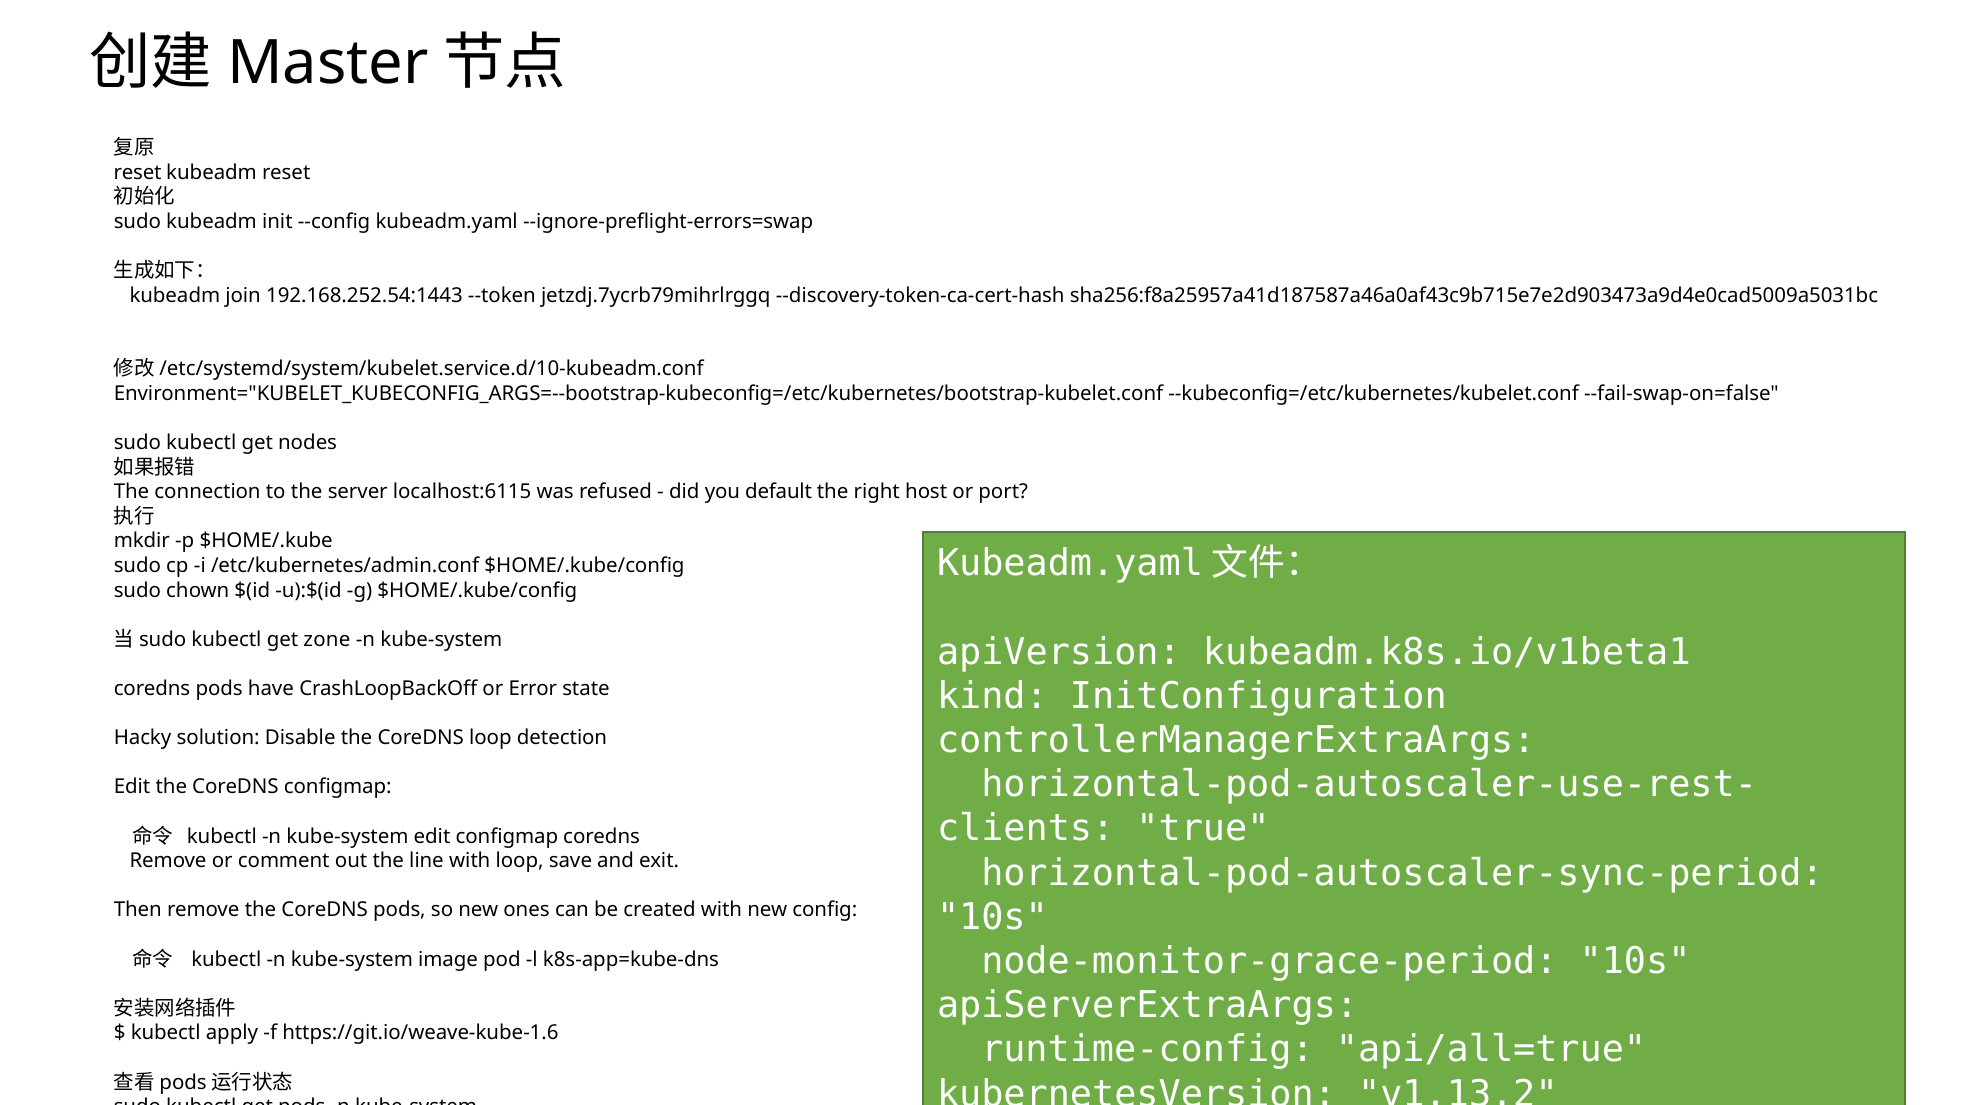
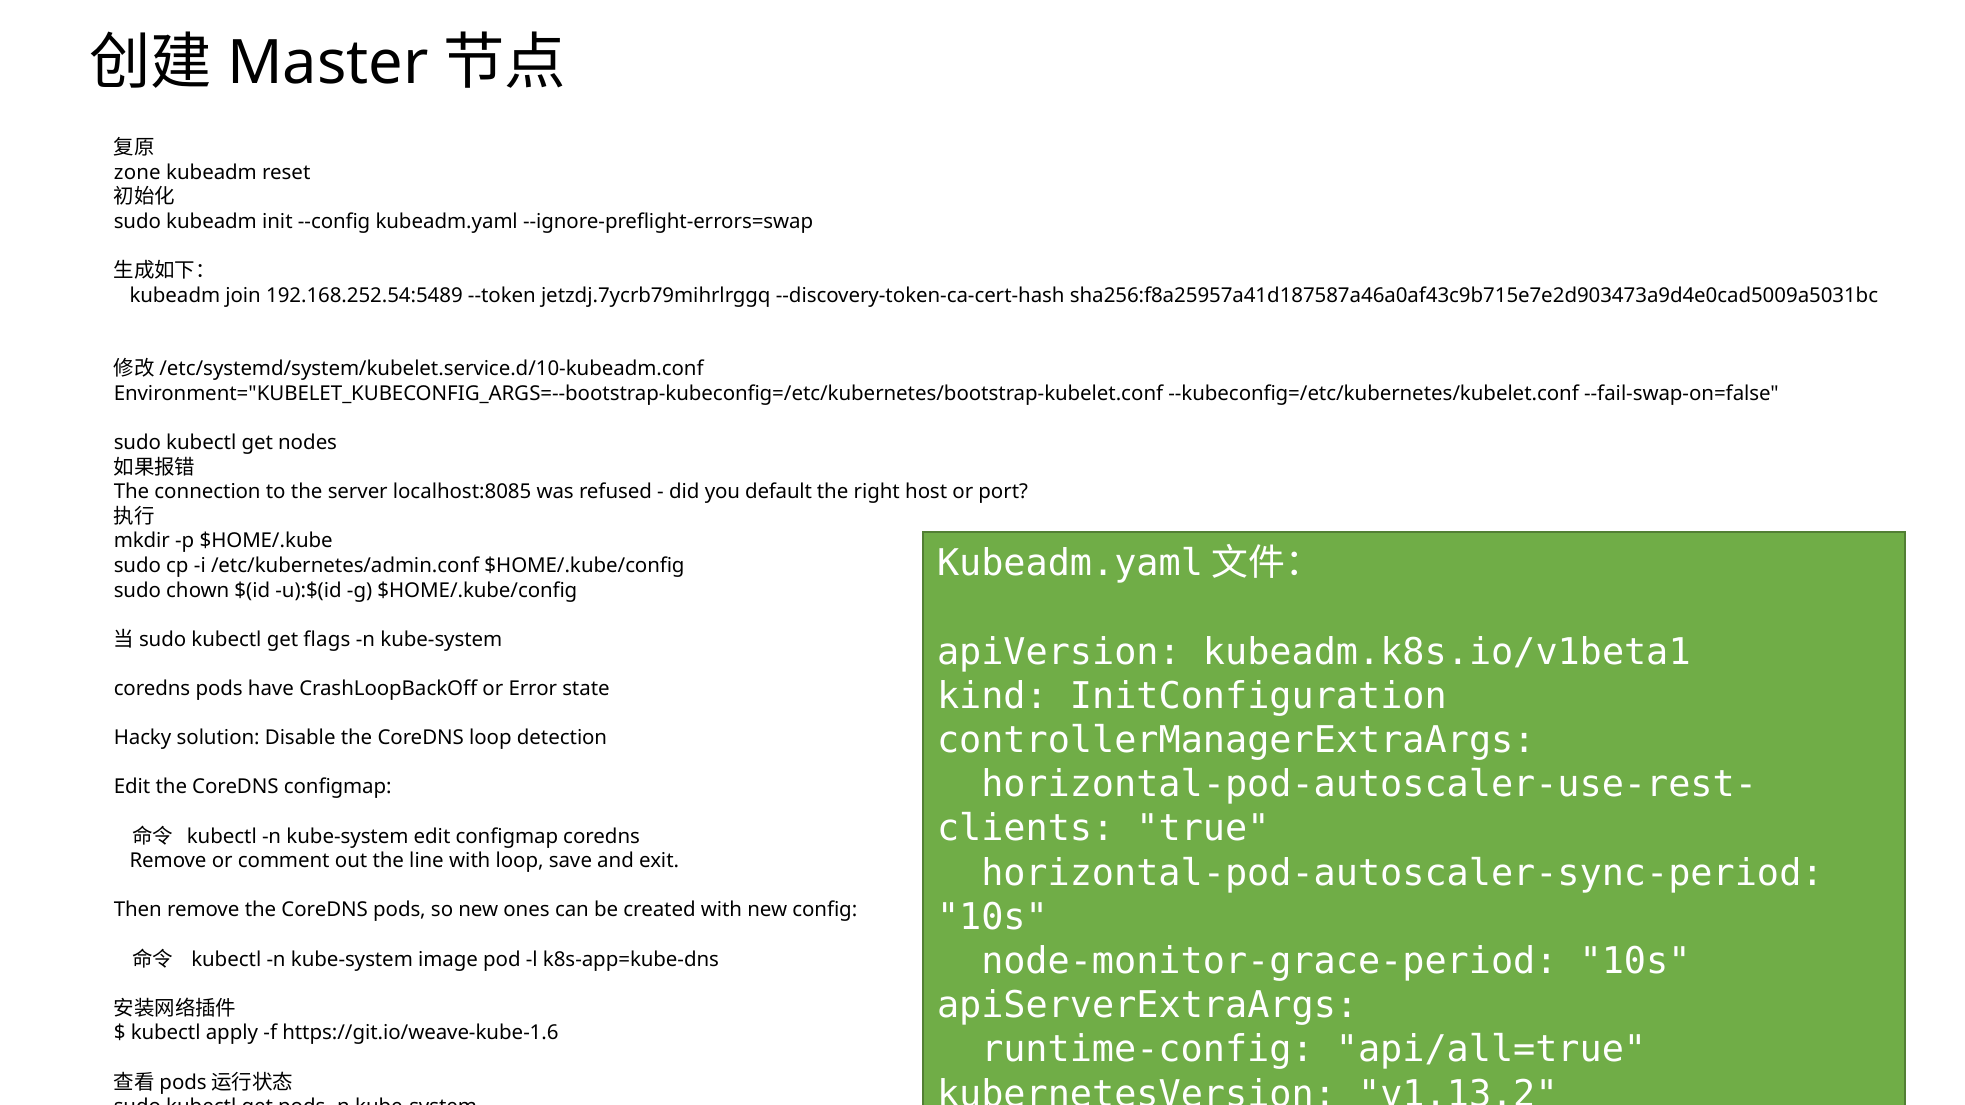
reset: reset -> zone (137, 172)
192.168.252.54:1443: 192.168.252.54:1443 -> 192.168.252.54:5489 (364, 295)
localhost:6115: localhost:6115 -> localhost:8085 (462, 492)
zone: zone -> flags (327, 640)
